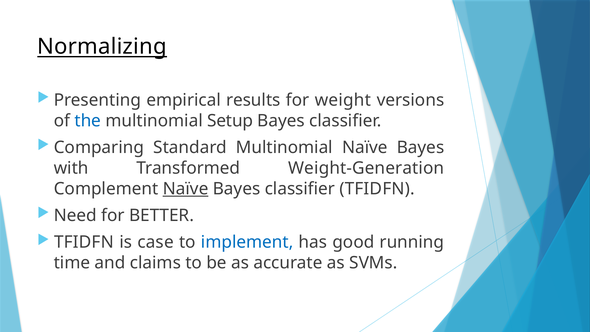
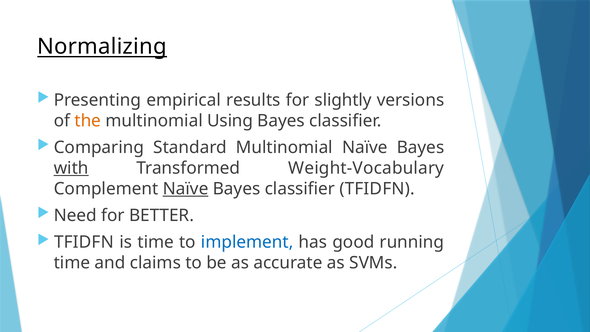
weight: weight -> slightly (343, 100)
the colour: blue -> orange (88, 121)
Setup: Setup -> Using (230, 121)
with underline: none -> present (71, 168)
Weight-Generation: Weight-Generation -> Weight-Vocabulary (366, 168)
is case: case -> time (156, 242)
